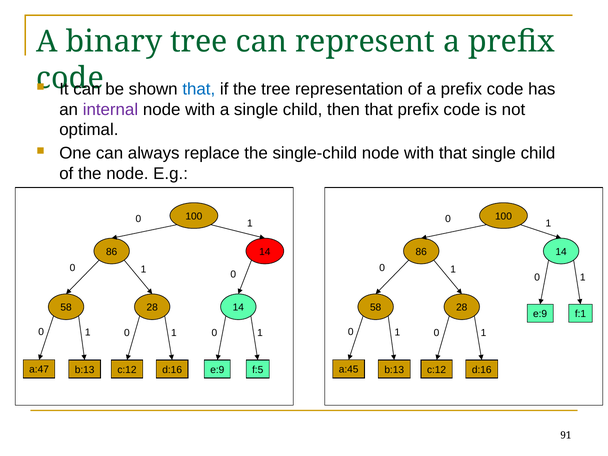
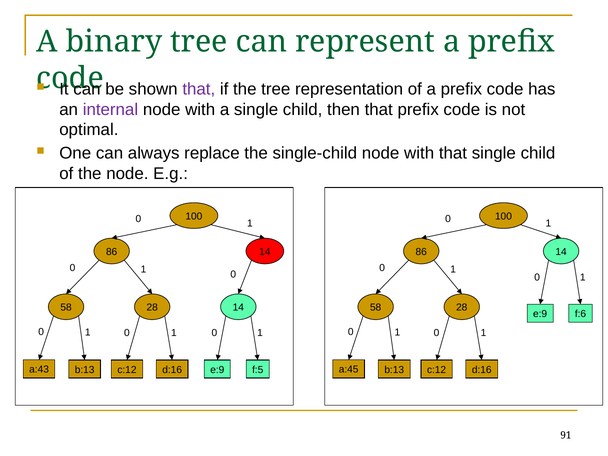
that colour: blue -> purple (199, 89)
f:1: f:1 -> f:6 (581, 314)
a:47: a:47 -> a:43 (39, 370)
